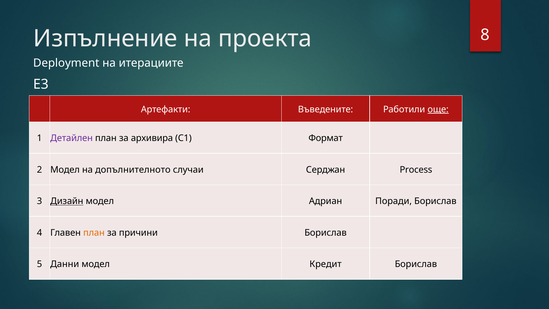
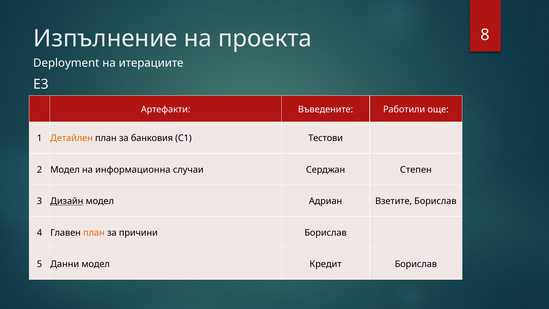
още underline: present -> none (438, 109)
Детайлен colour: purple -> orange (72, 138)
архивира: архивира -> банковия (152, 138)
Формат: Формат -> Тестови (326, 138)
допълнителното: допълнителното -> информационна (133, 170)
Process: Process -> Степен (416, 170)
Поради: Поради -> Взетите (394, 201)
